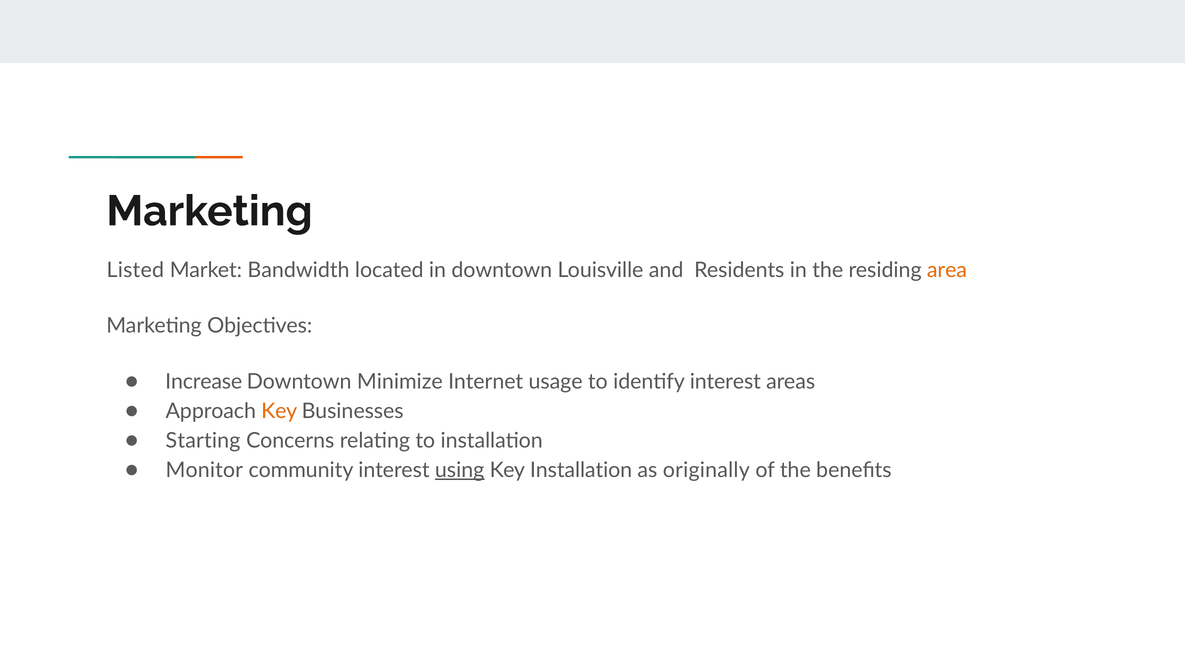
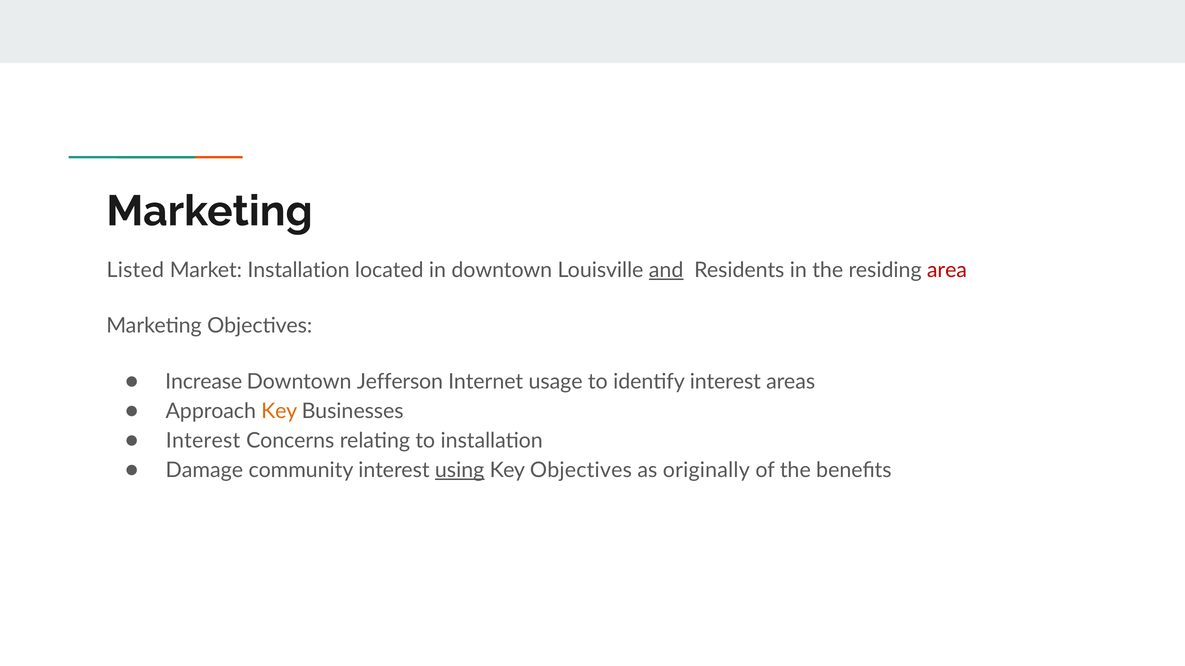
Market Bandwidth: Bandwidth -> Installation (299, 270)
and underline: none -> present (666, 270)
area colour: orange -> red (947, 270)
Minimize: Minimize -> Jefferson (400, 382)
Starting: Starting -> Interest (203, 441)
Monitor: Monitor -> Damage (204, 471)
Key Installation: Installation -> Objectives (581, 471)
